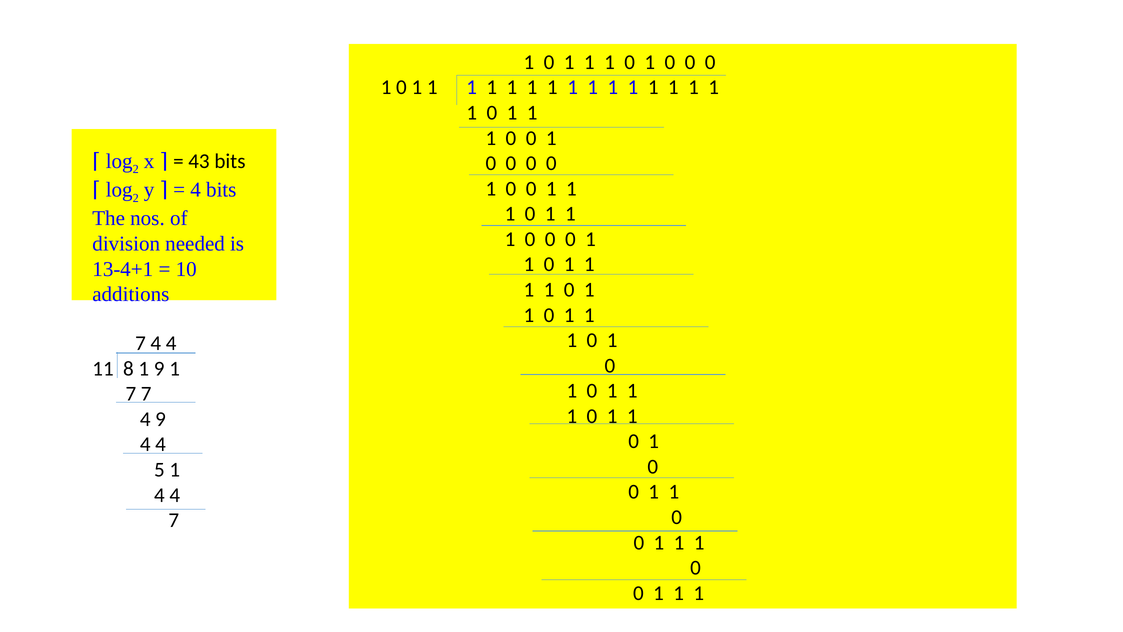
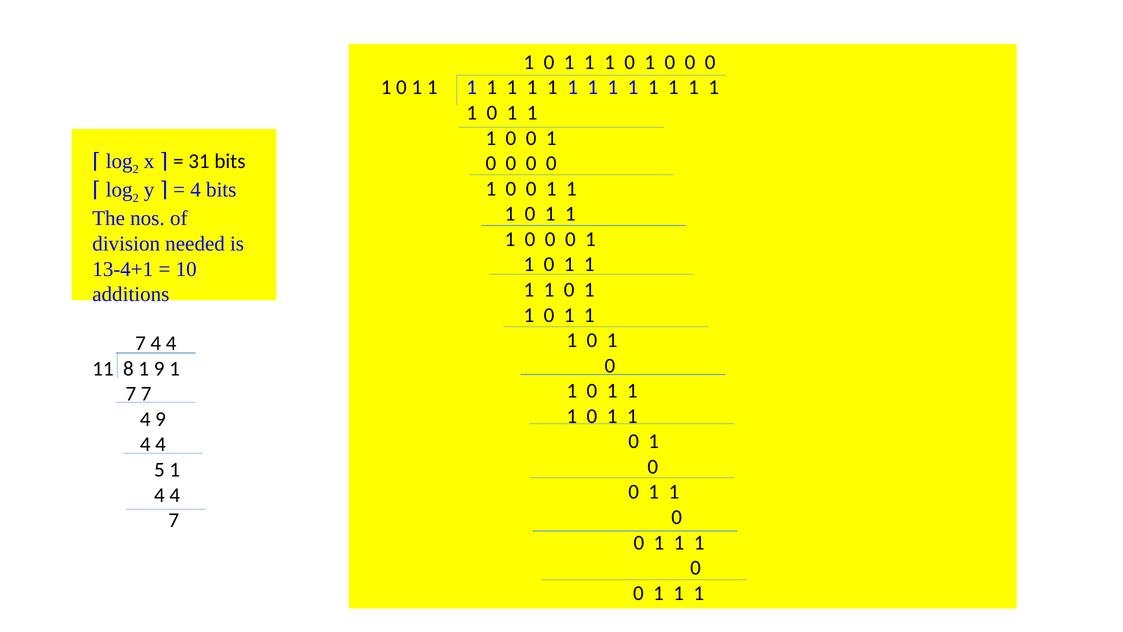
43: 43 -> 31 (199, 161)
